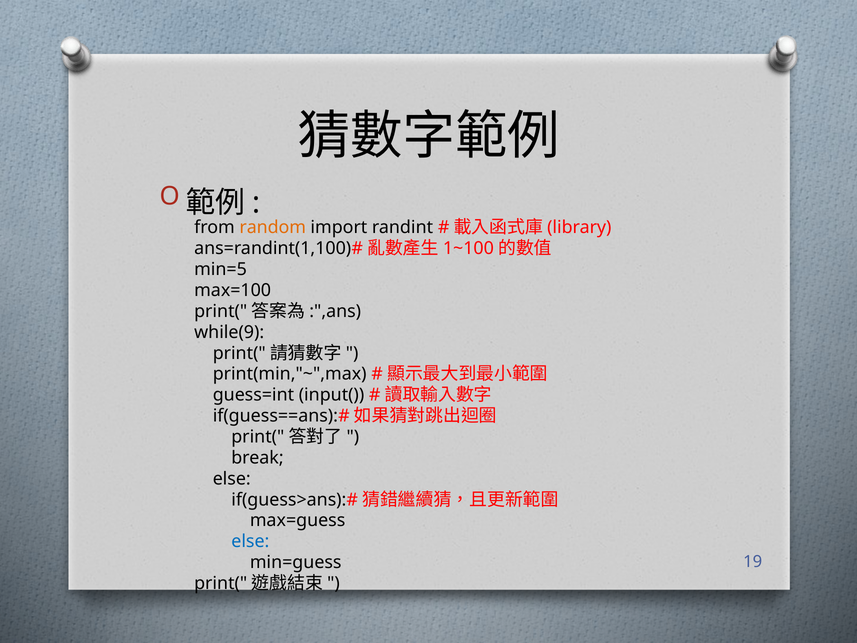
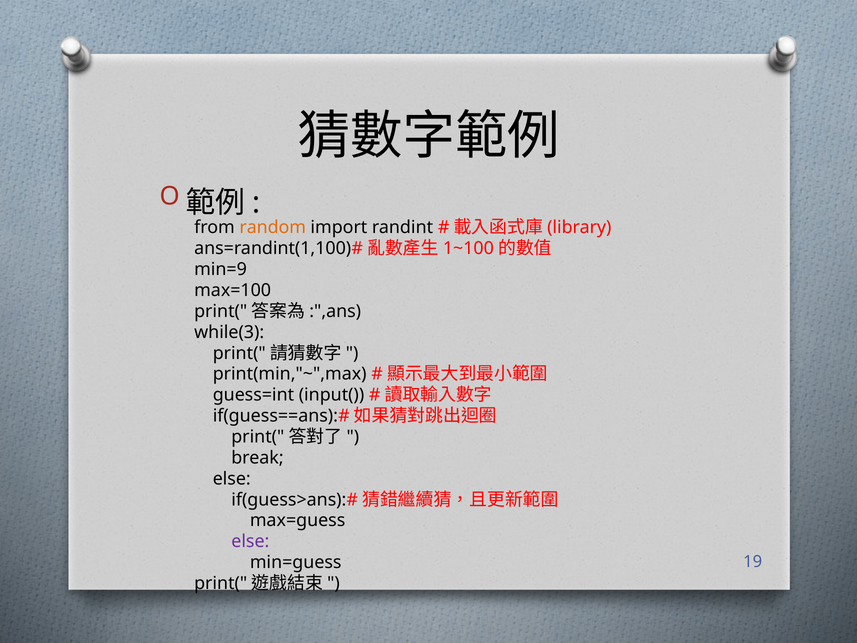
min=5: min=5 -> min=9 (221, 269)
while(9: while(9 -> while(3 (229, 332)
else colour: blue -> purple (250, 541)
